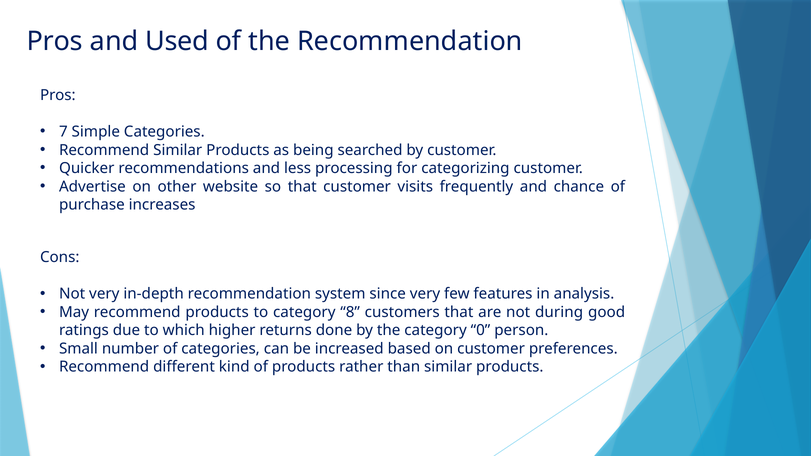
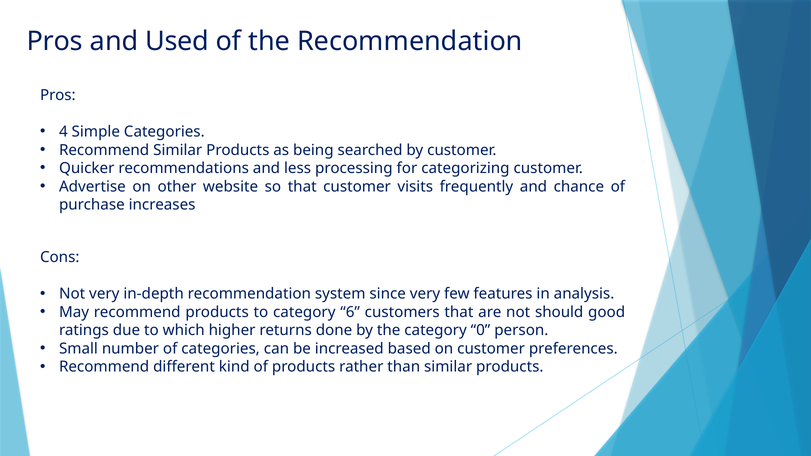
7: 7 -> 4 (63, 132)
8: 8 -> 6 (350, 312)
during: during -> should (559, 312)
